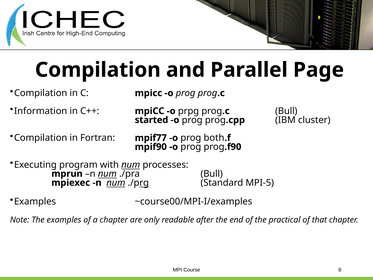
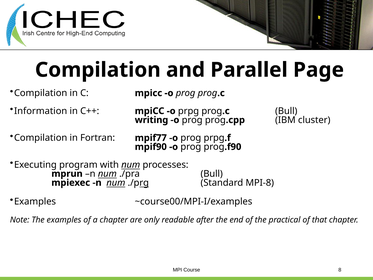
started: started -> writing (151, 120)
prog both: both -> prpg (214, 138)
MPI-5: MPI-5 -> MPI-8 (260, 183)
